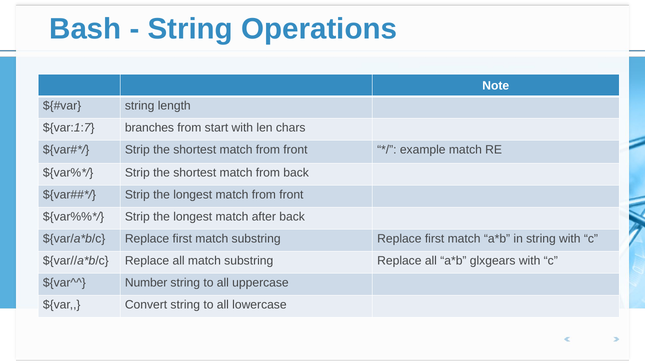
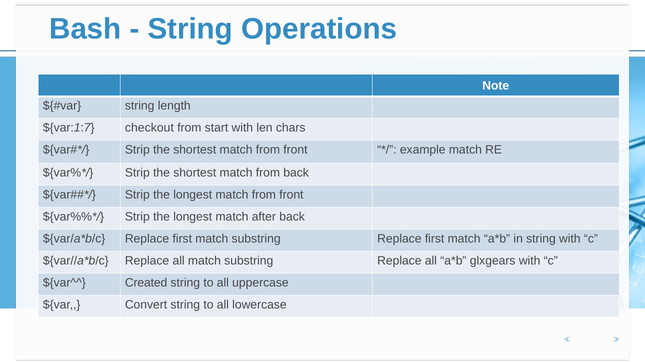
branches: branches -> checkout (149, 128)
Number: Number -> Created (146, 282)
